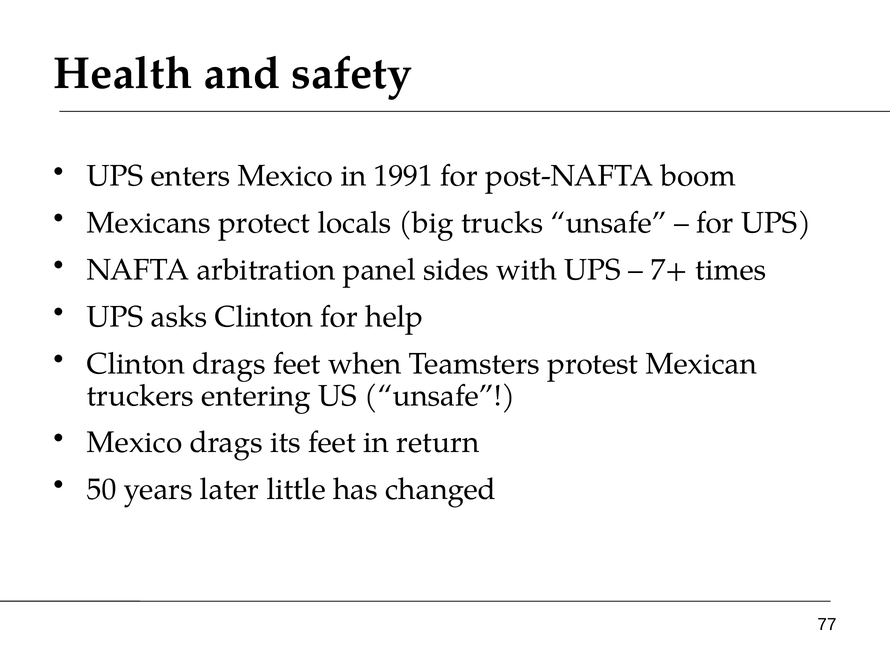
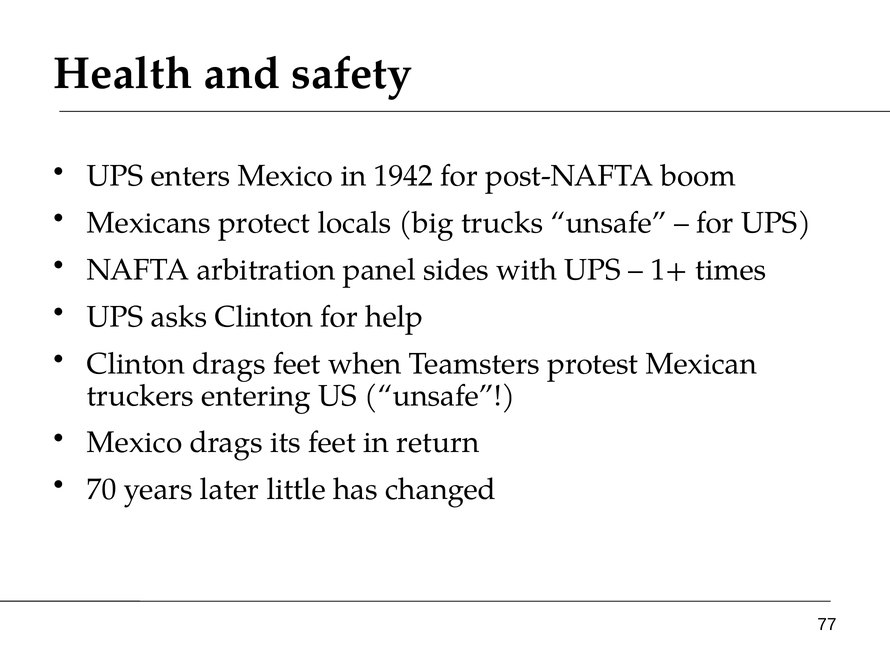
1991: 1991 -> 1942 (403, 176)
7+: 7+ -> 1+ (669, 270)
50: 50 -> 70 (102, 489)
